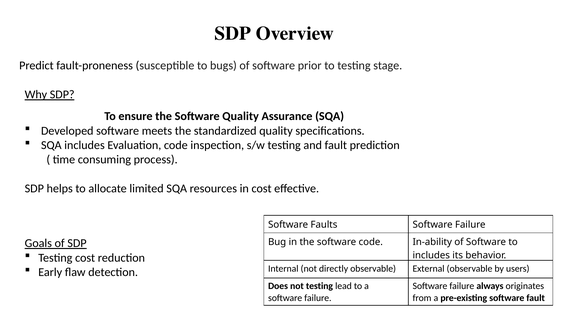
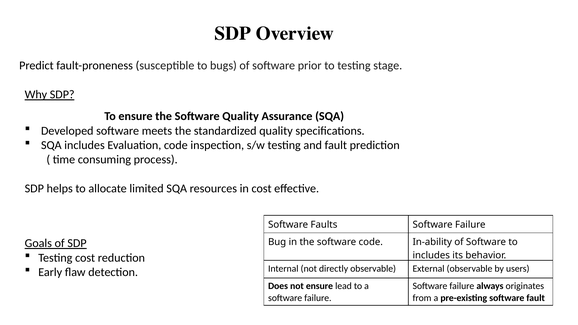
not testing: testing -> ensure (319, 286)
